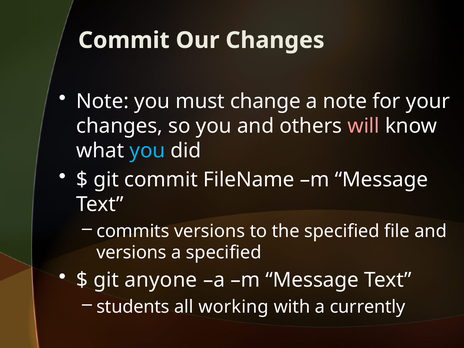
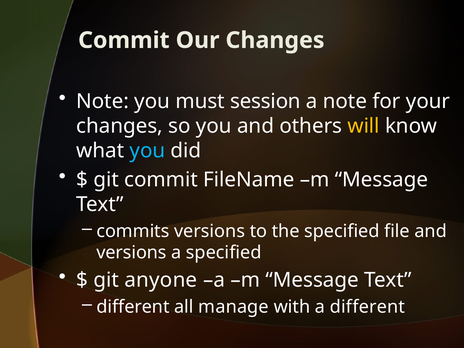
change: change -> session (265, 101)
will colour: pink -> yellow (364, 126)
students: students -> different (133, 307)
working: working -> manage (234, 307)
a currently: currently -> different (367, 307)
